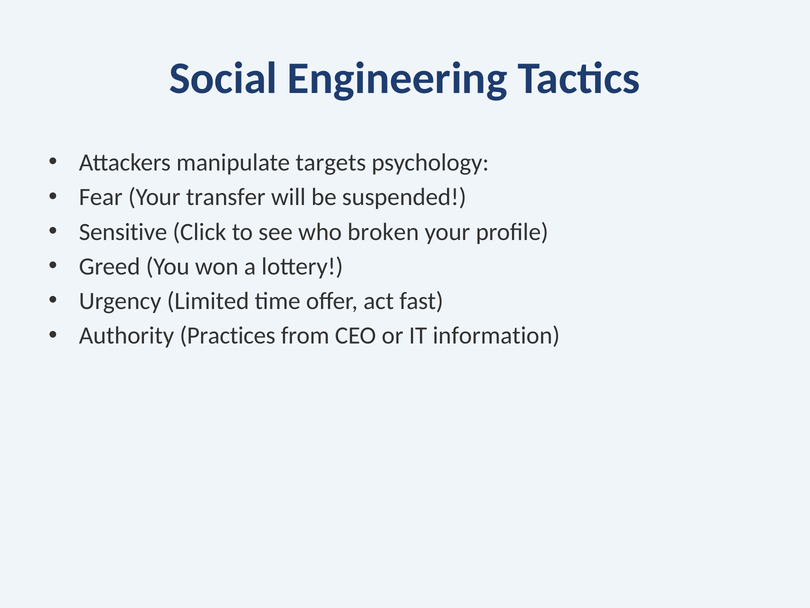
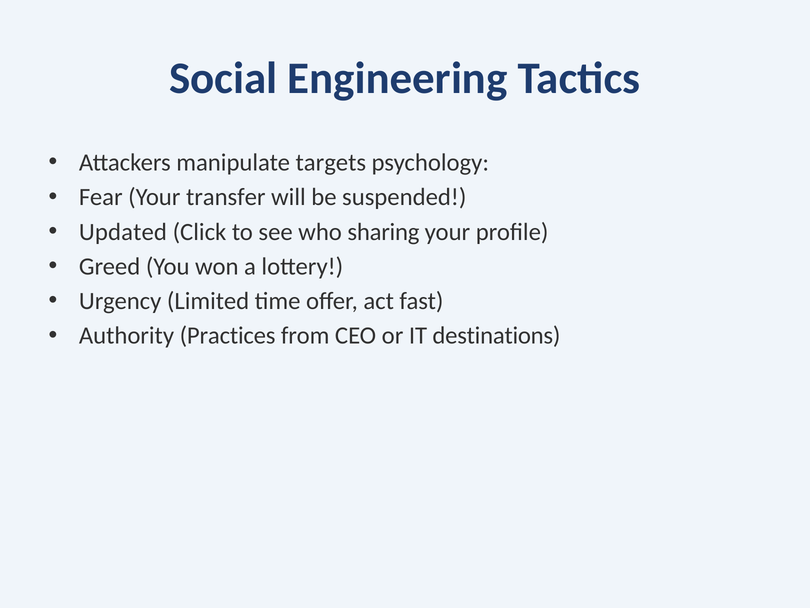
Sensitive: Sensitive -> Updated (123, 232)
broken: broken -> sharing (383, 232)
information: information -> destinations (496, 336)
